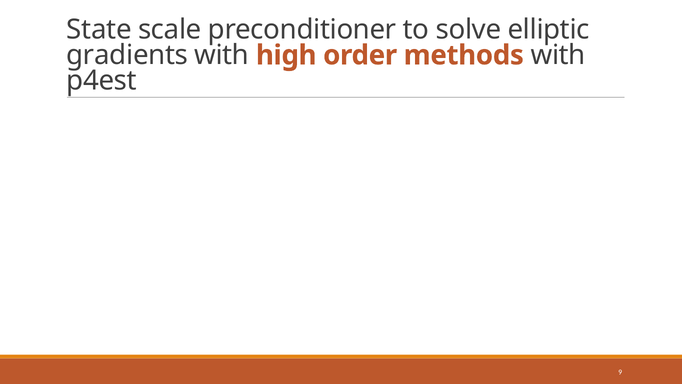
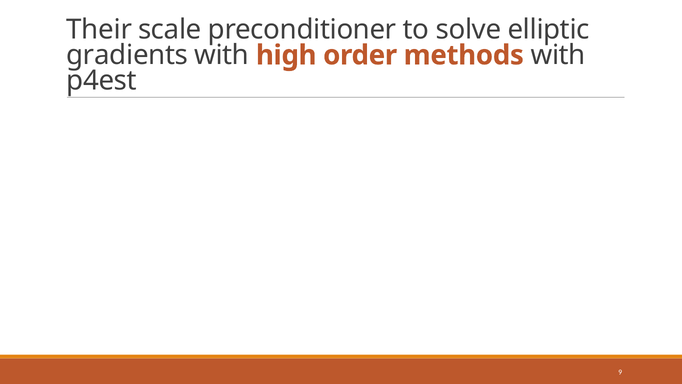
State: State -> Their (99, 30)
